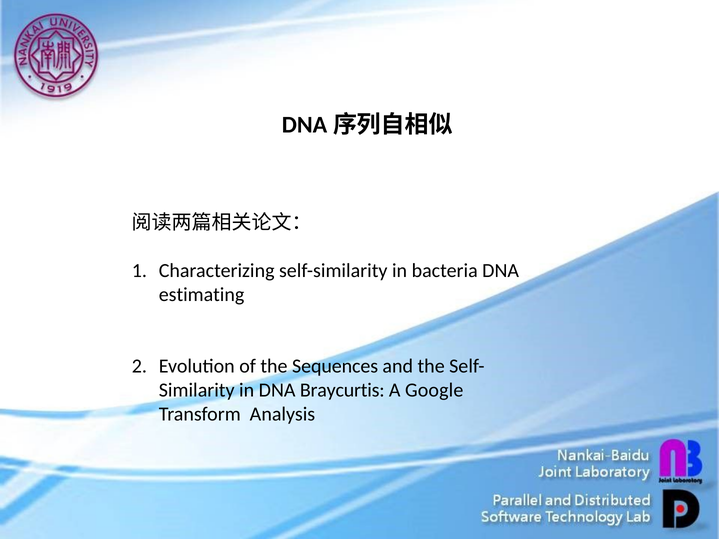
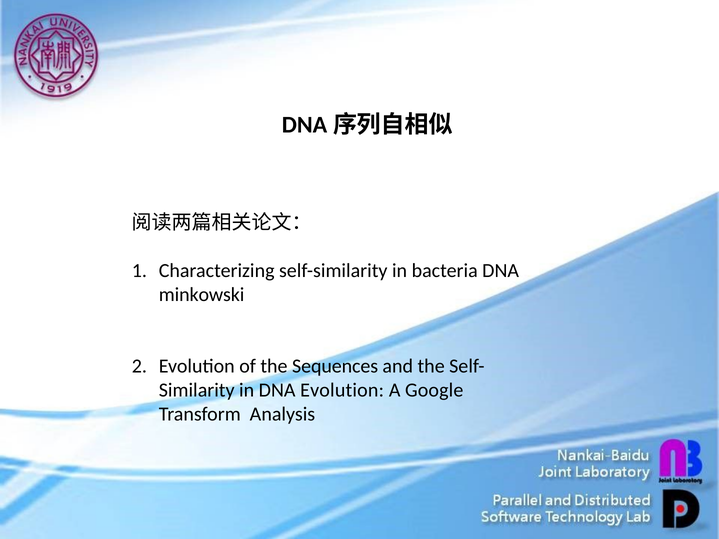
estimating: estimating -> minkowski (202, 295)
DNA Braycurtis: Braycurtis -> Evolution (342, 391)
